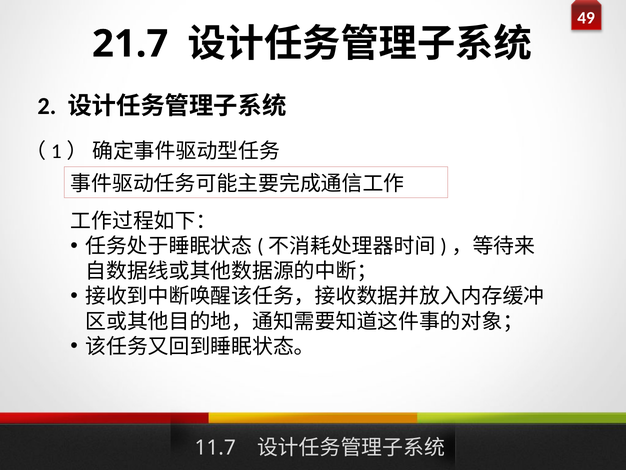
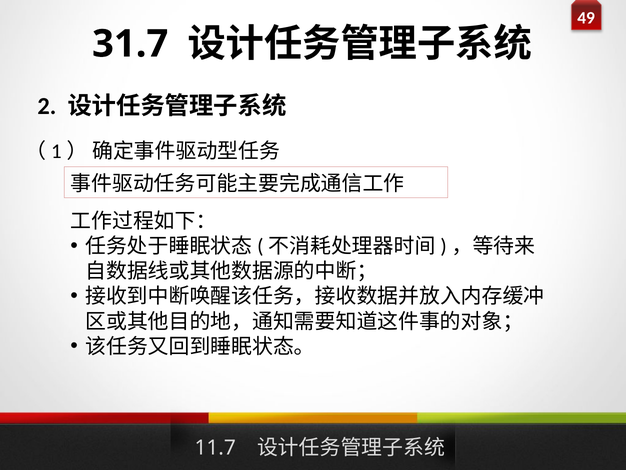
21.7: 21.7 -> 31.7 (130, 44)
